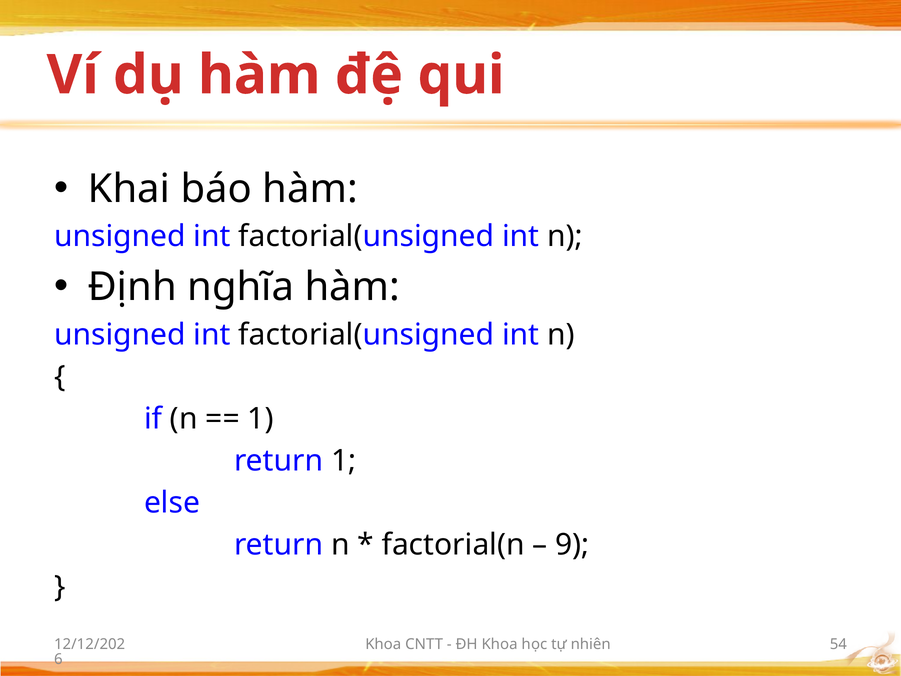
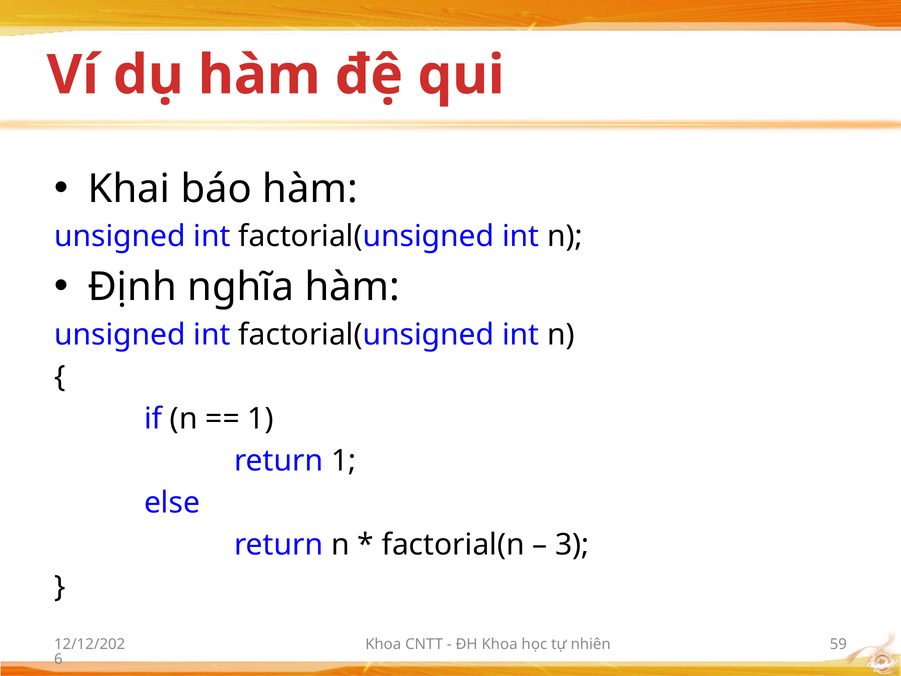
9: 9 -> 3 (572, 545)
54: 54 -> 59 (838, 644)
